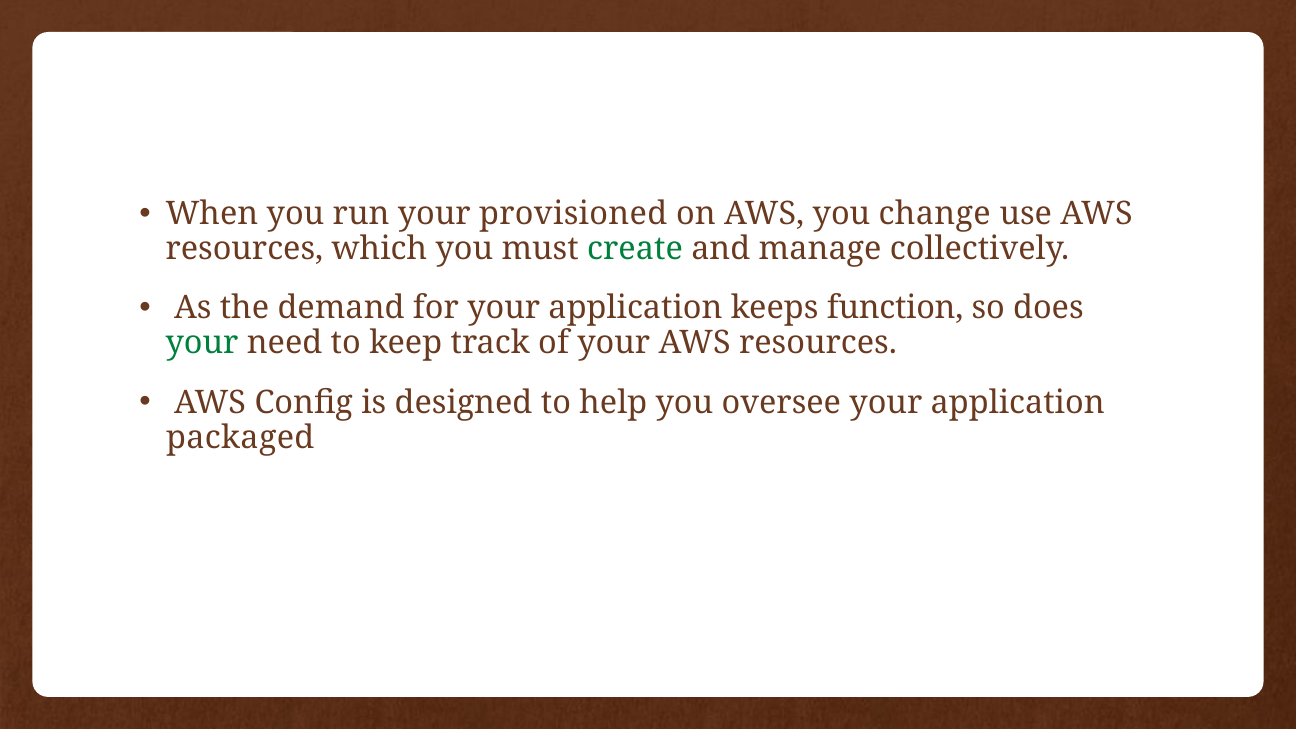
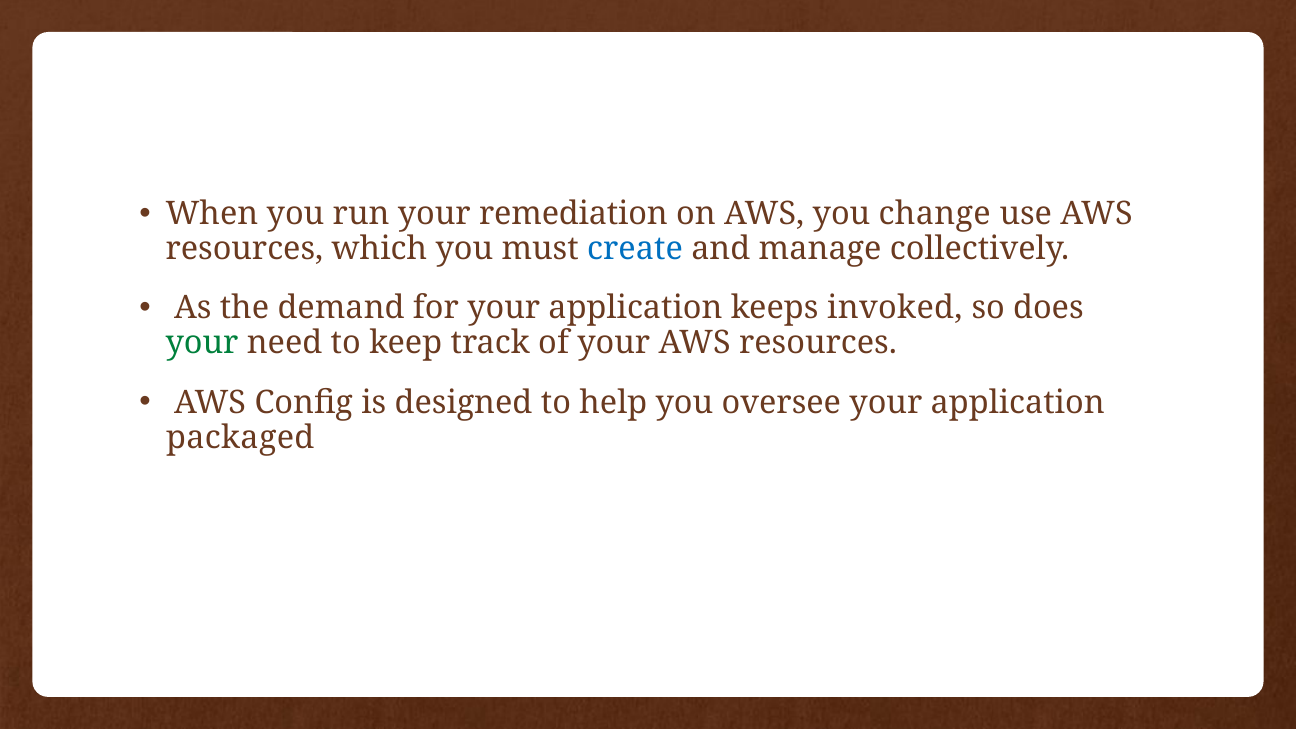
provisioned: provisioned -> remediation (573, 214)
create colour: green -> blue (635, 249)
function: function -> invoked (895, 308)
